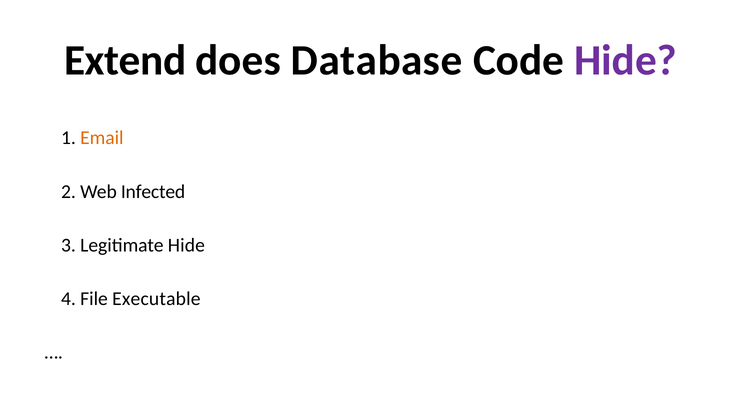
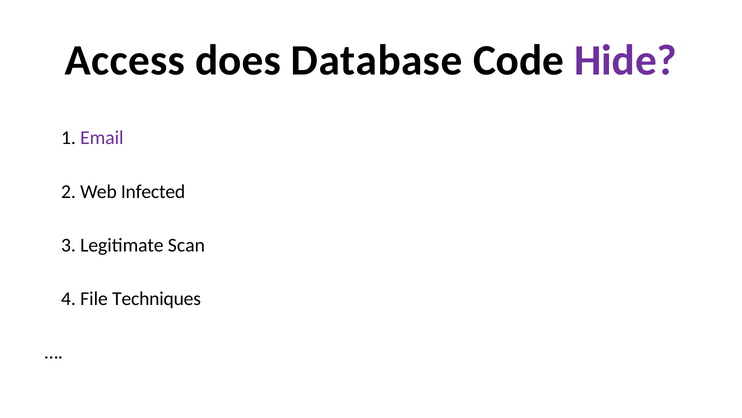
Extend: Extend -> Access (125, 61)
Email colour: orange -> purple (102, 138)
Legitimate Hide: Hide -> Scan (186, 245)
Executable: Executable -> Techniques (157, 298)
